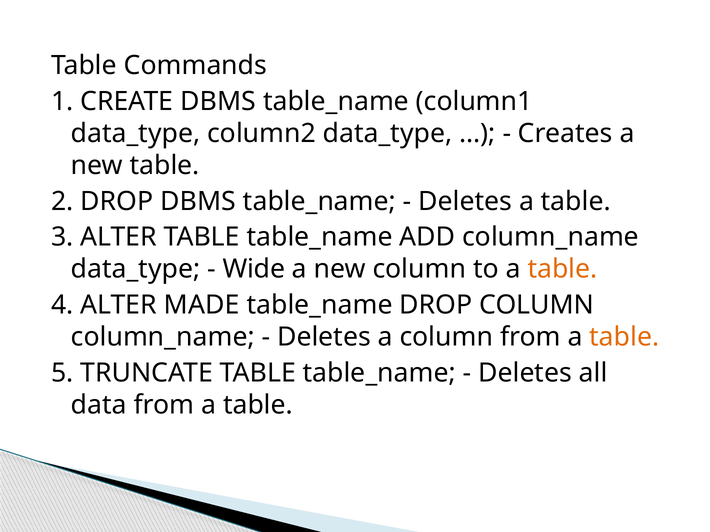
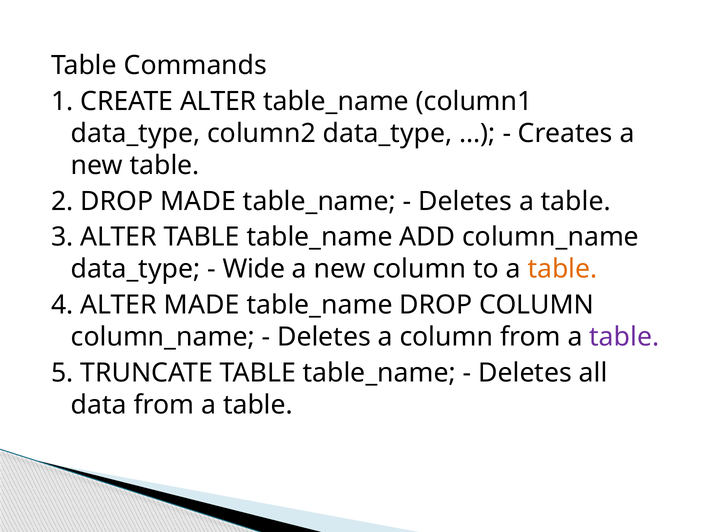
CREATE DBMS: DBMS -> ALTER (218, 102)
DROP DBMS: DBMS -> MADE (198, 201)
table colour: orange -> purple (624, 337)
